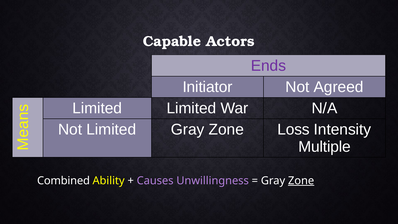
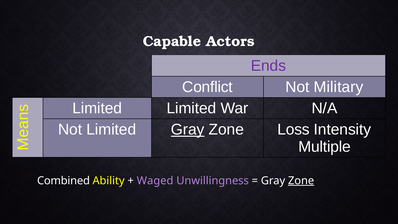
Initiator: Initiator -> Conflict (207, 87)
Agreed: Agreed -> Military (339, 87)
Gray underline: none -> present (188, 129)
Causes: Causes -> Waged (155, 181)
